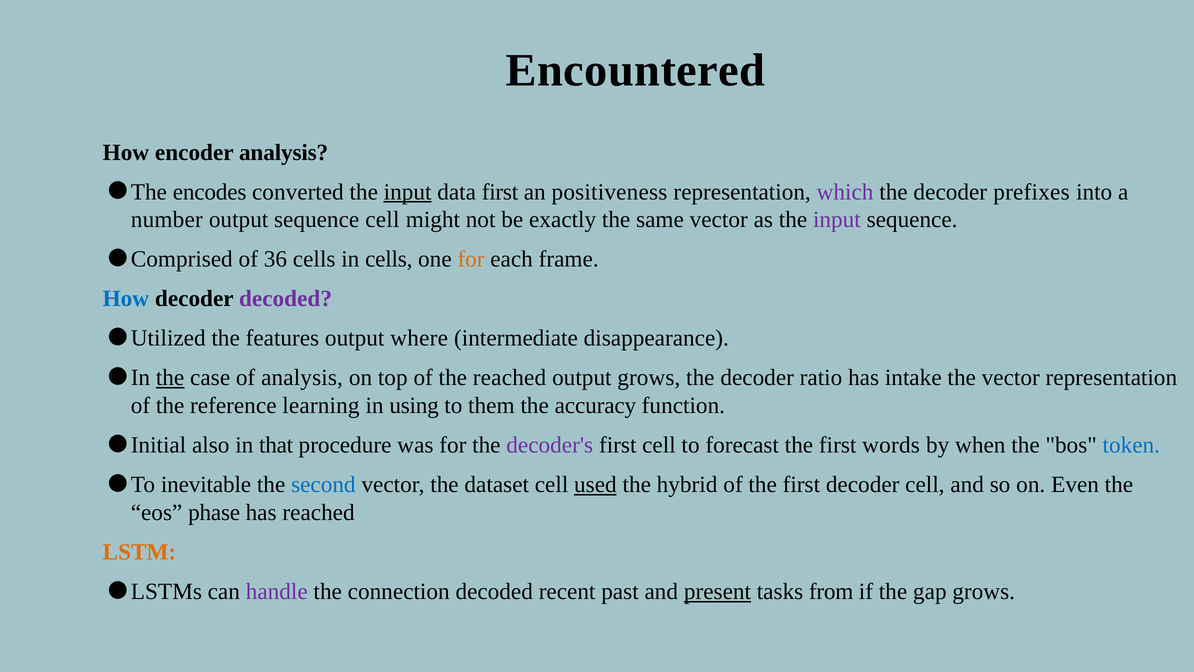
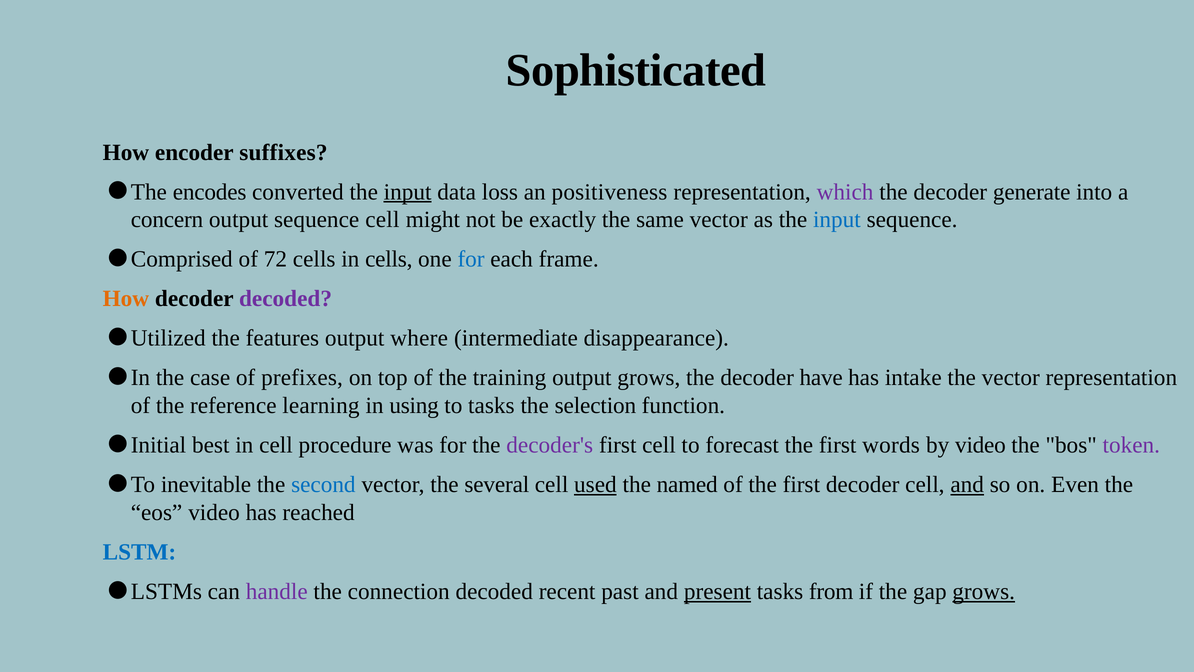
Encountered: Encountered -> Sophisticated (636, 71)
encoder analysis: analysis -> suffixes (283, 152)
data first: first -> loss (500, 192)
prefixes: prefixes -> generate (1032, 192)
number: number -> concern (167, 220)
input colour: purple -> blue (837, 220)
36: 36 -> 72 (275, 259)
for colour: orange -> blue (471, 259)
How colour: blue -> orange (126, 299)
the underline: present -> none (170, 378)
of analysis: analysis -> prefixes (302, 378)
the reached: reached -> training (510, 378)
ratio: ratio -> have (821, 378)
to them: them -> tasks (491, 405)
accuracy: accuracy -> selection (595, 405)
also: also -> best (211, 445)
in that: that -> cell (276, 445)
by when: when -> video (980, 445)
token colour: blue -> purple (1131, 445)
dataset: dataset -> several (497, 484)
hybrid: hybrid -> named (687, 484)
and underline: none -> present (967, 484)
eos phase: phase -> video (214, 512)
LSTM colour: orange -> blue (139, 552)
grows underline: none -> present (984, 591)
